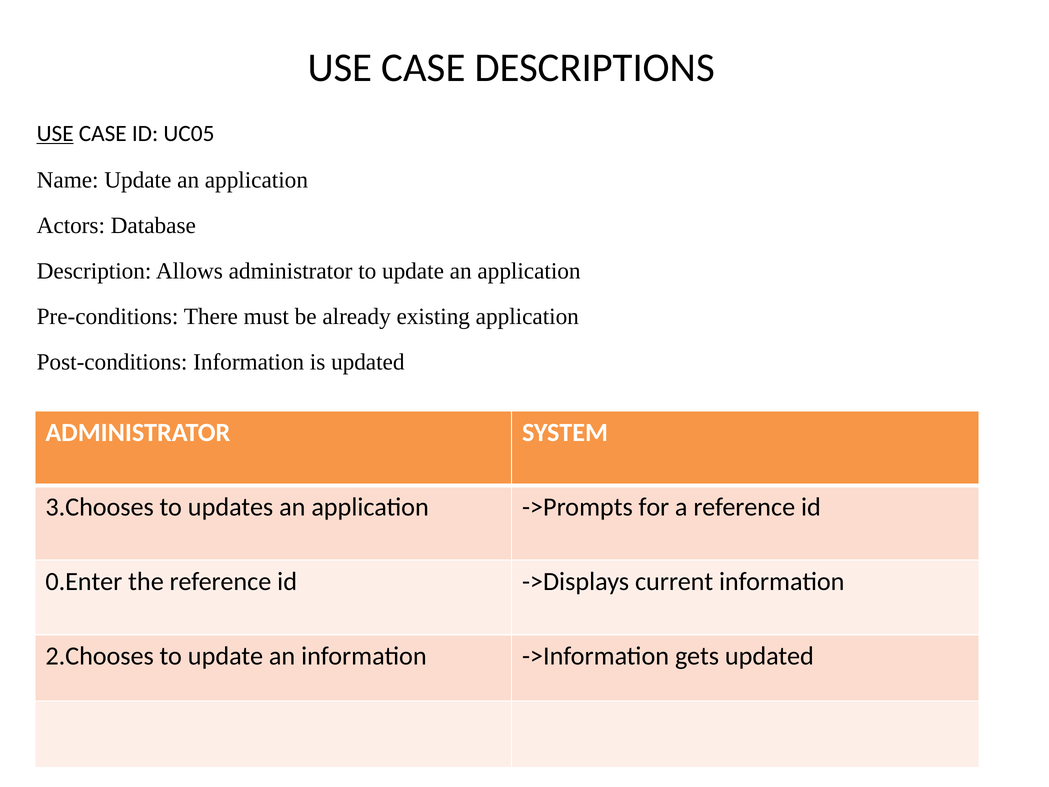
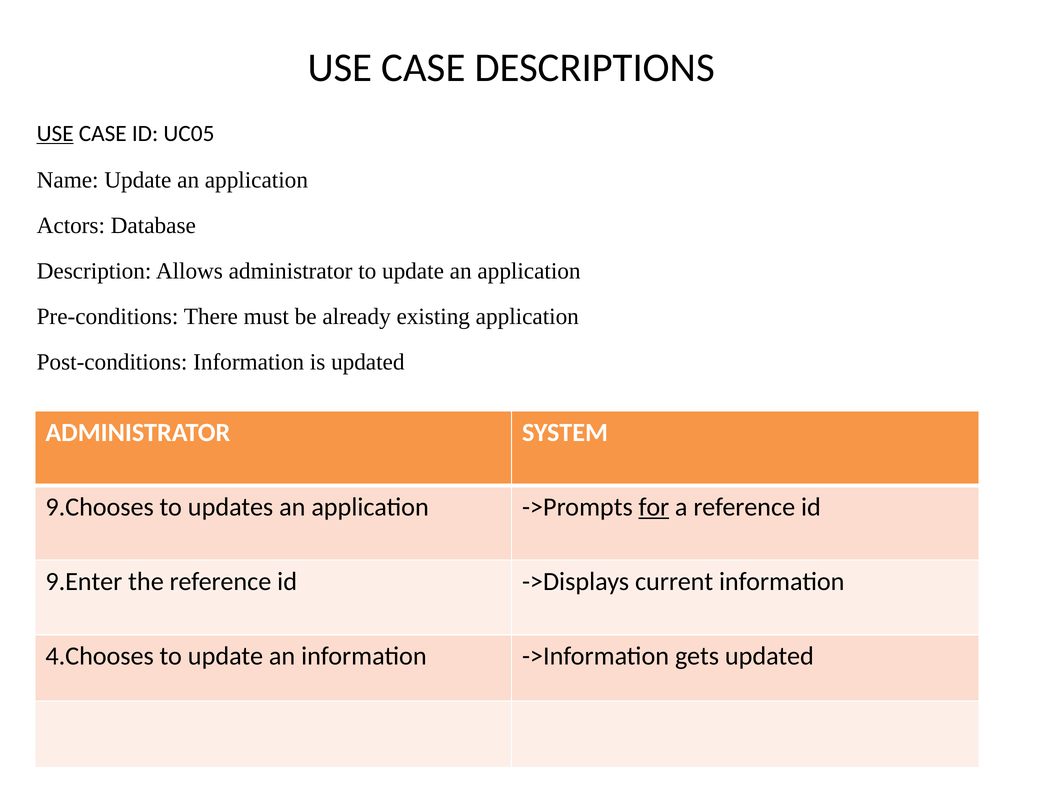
3.Chooses: 3.Chooses -> 9.Chooses (100, 507)
for underline: none -> present (654, 507)
0.Enter: 0.Enter -> 9.Enter (84, 582)
2.Chooses: 2.Chooses -> 4.Chooses (100, 656)
